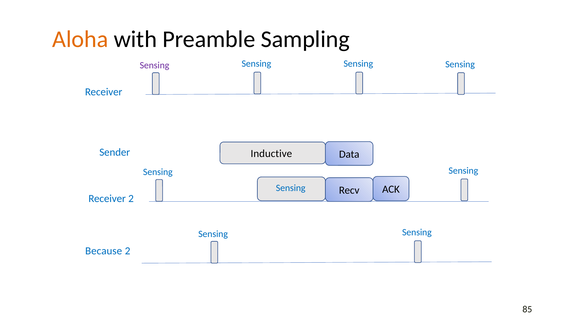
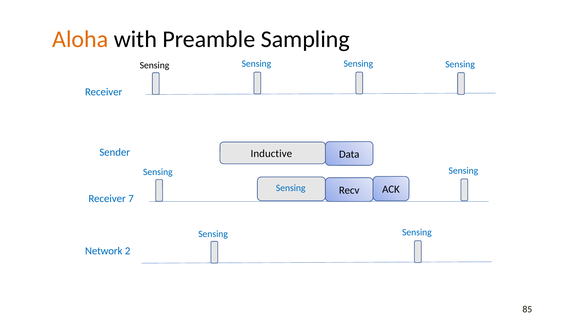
Sensing colour: purple -> black (154, 65)
Receiver 2: 2 -> 7 (131, 199)
Because: Because -> Network (104, 251)
